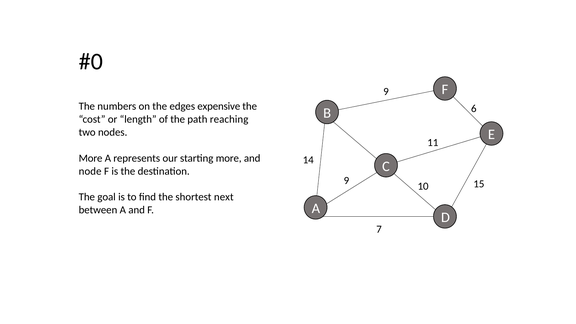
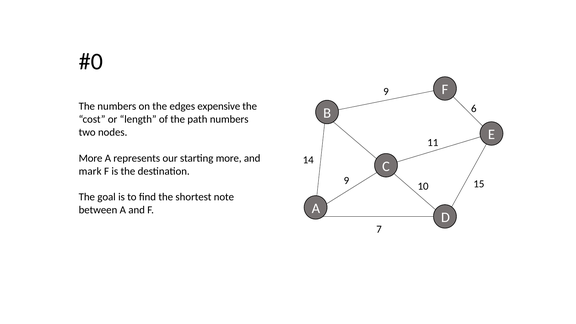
path reaching: reaching -> numbers (229, 119)
node: node -> mark (90, 171)
next: next -> note (224, 197)
